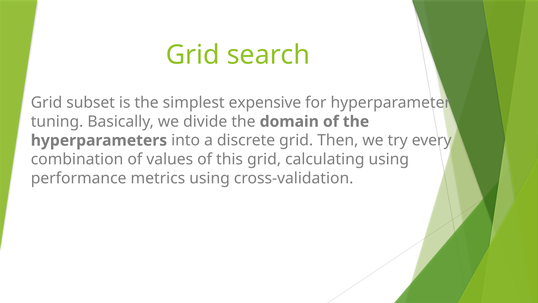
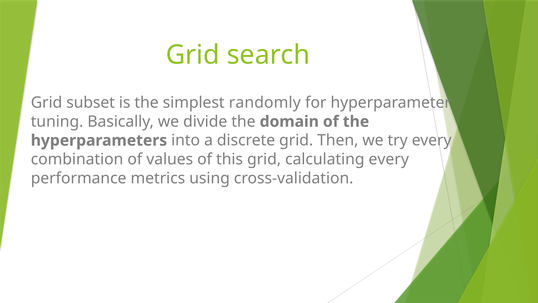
expensive: expensive -> randomly (265, 103)
calculating using: using -> every (389, 159)
